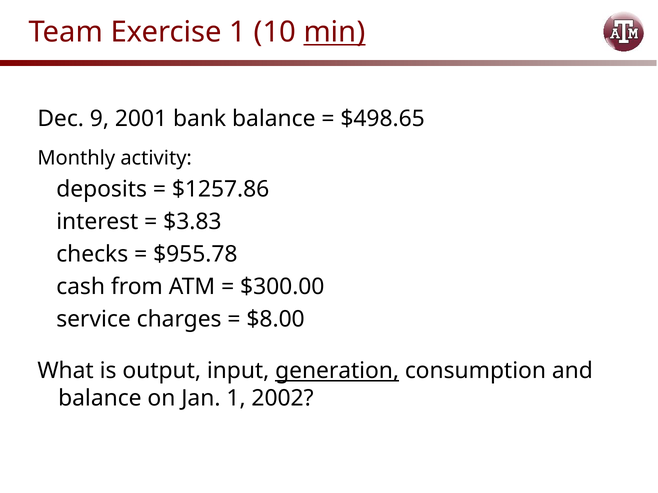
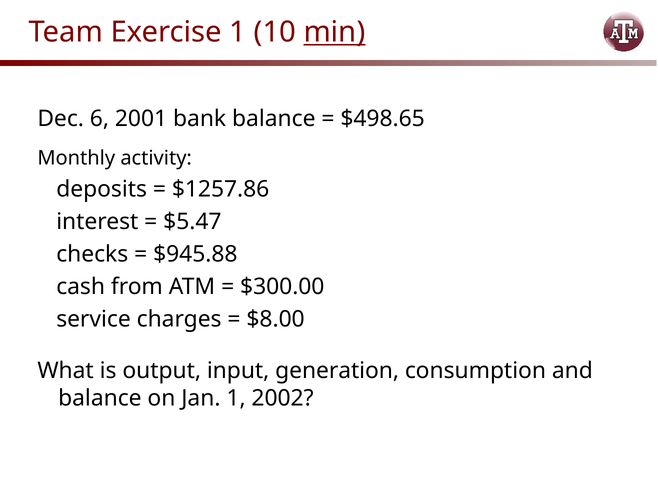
9: 9 -> 6 (99, 119)
$3.83: $3.83 -> $5.47 (192, 222)
$955.78: $955.78 -> $945.88 (195, 254)
generation underline: present -> none (337, 371)
